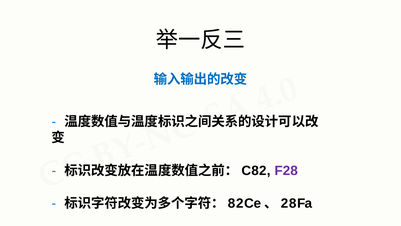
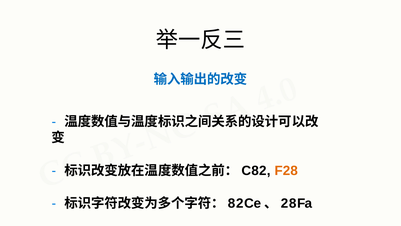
F28 colour: purple -> orange (286, 170)
